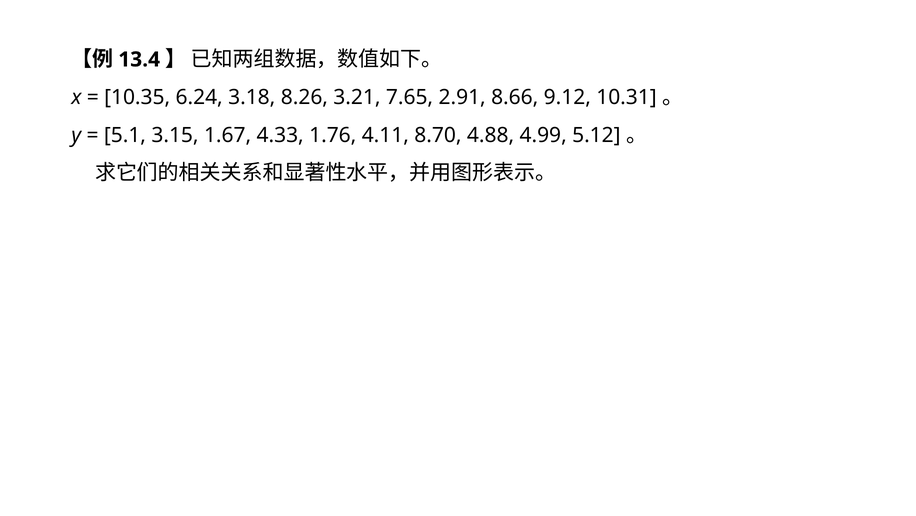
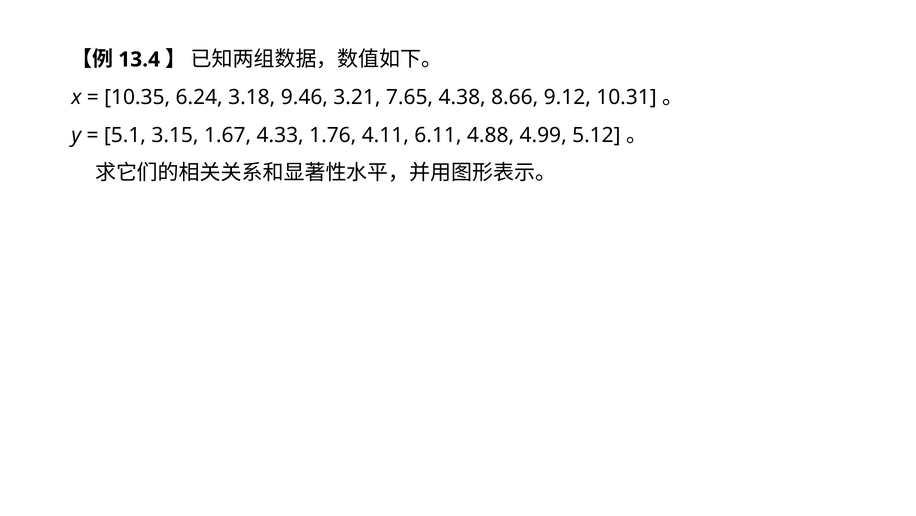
8.26: 8.26 -> 9.46 (304, 97)
2.91: 2.91 -> 4.38 (462, 97)
8.70: 8.70 -> 6.11 (438, 135)
